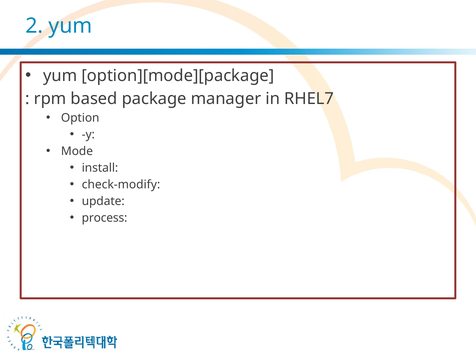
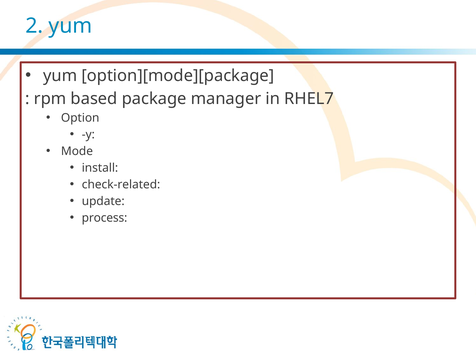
check-modify: check-modify -> check-related (121, 185)
